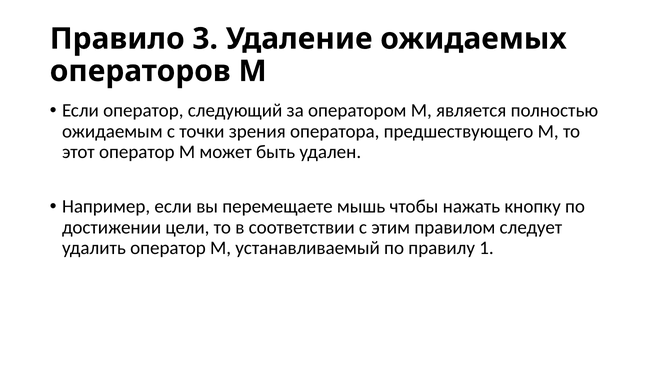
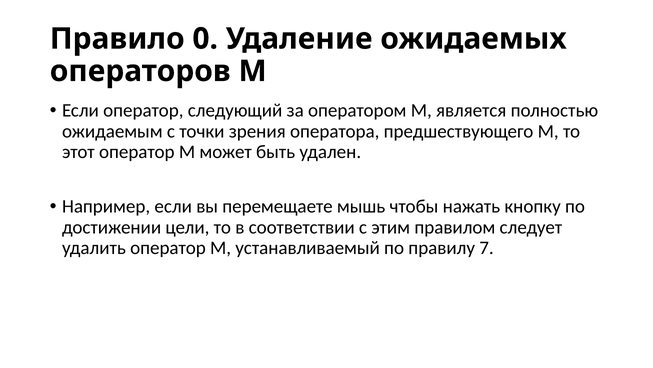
3: 3 -> 0 (205, 39)
1: 1 -> 7 (487, 247)
